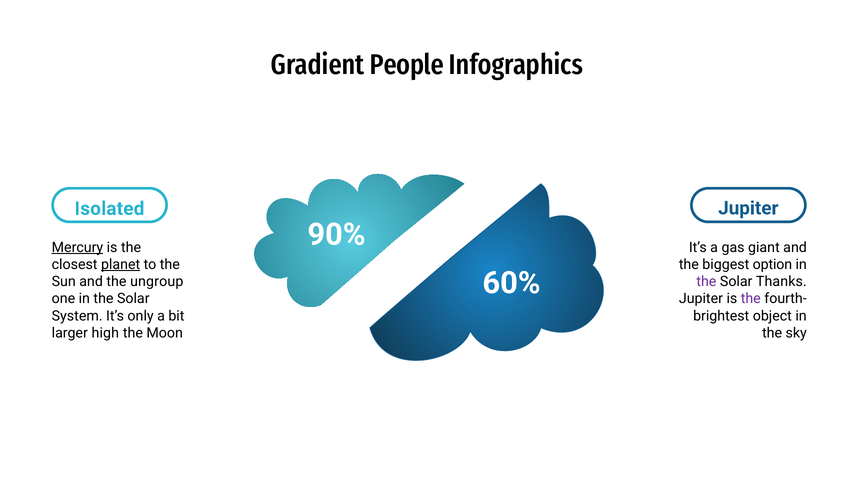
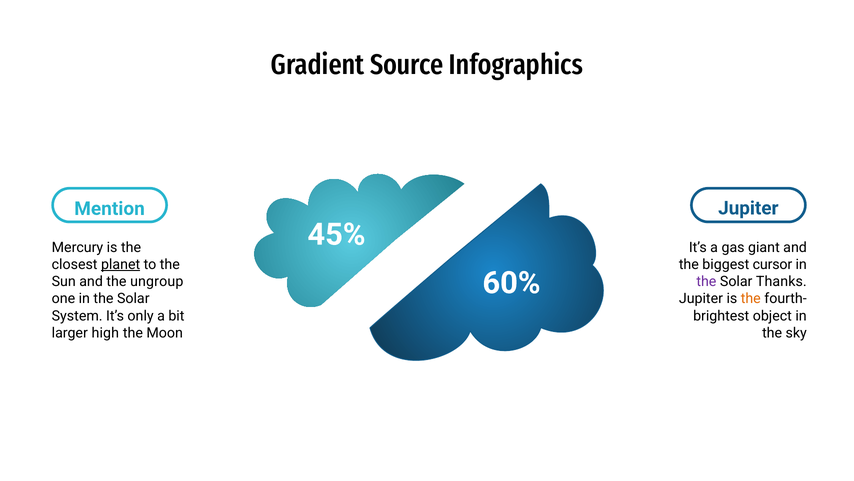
People: People -> Source (407, 65)
Isolated: Isolated -> Mention (110, 208)
90%: 90% -> 45% (337, 234)
Mercury underline: present -> none (77, 247)
option: option -> cursor (772, 264)
the colour: purple -> orange (751, 298)
